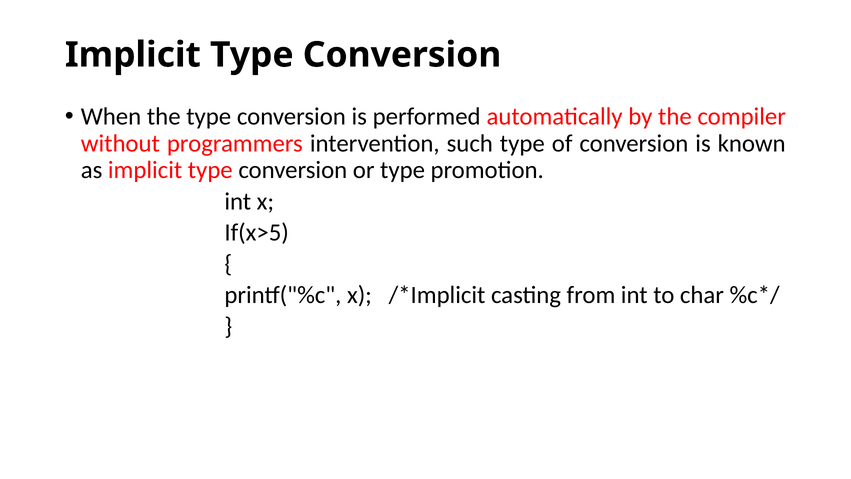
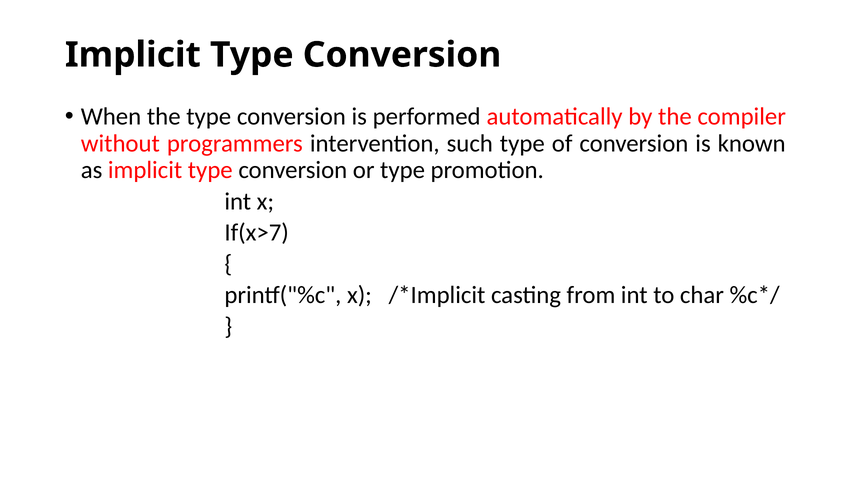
If(x>5: If(x>5 -> If(x>7 (257, 233)
